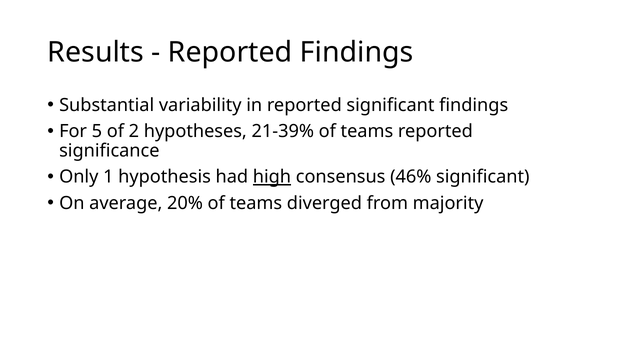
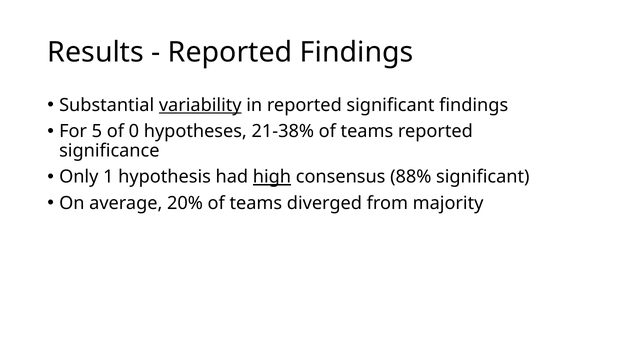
variability underline: none -> present (200, 105)
2: 2 -> 0 (134, 131)
21-39%: 21-39% -> 21-38% (283, 131)
46%: 46% -> 88% (411, 177)
